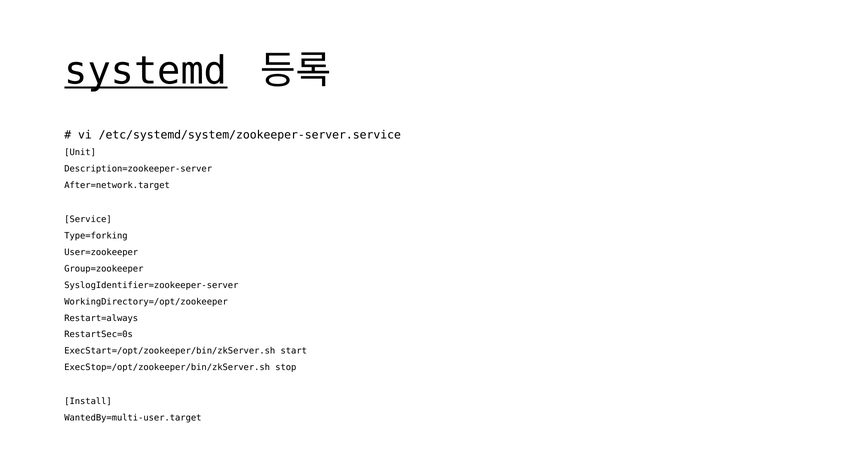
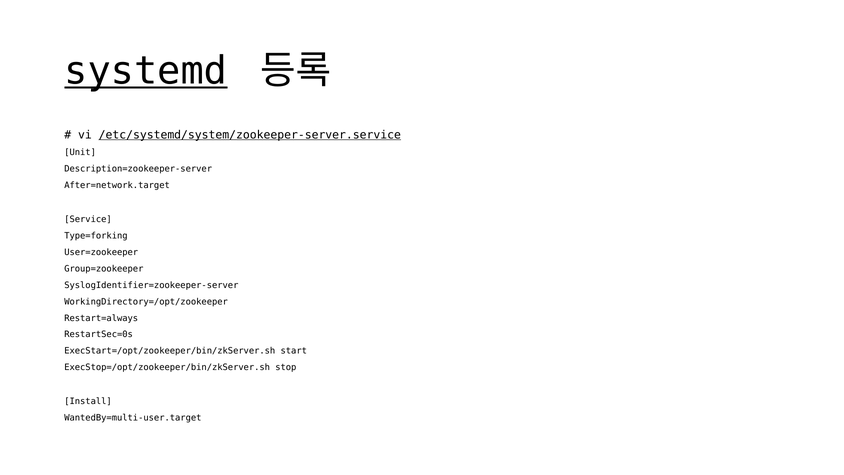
/etc/systemd/system/zookeeper-server.service underline: none -> present (250, 135)
